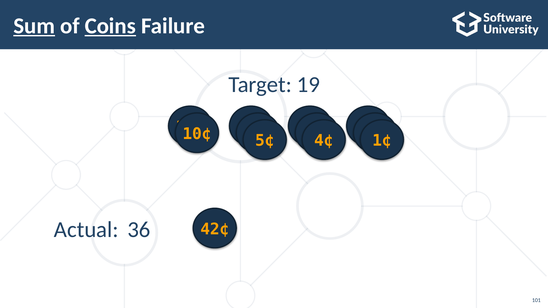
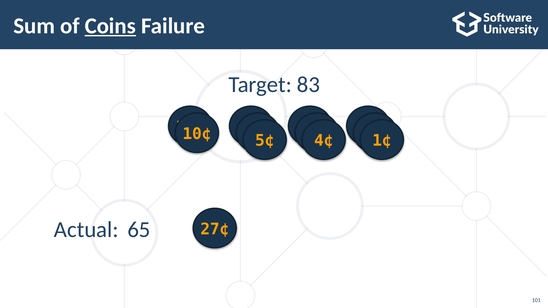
Sum underline: present -> none (34, 26)
19: 19 -> 83 (308, 85)
36: 36 -> 65 (139, 230)
42¢: 42¢ -> 27¢ (215, 229)
